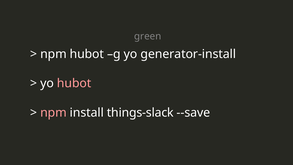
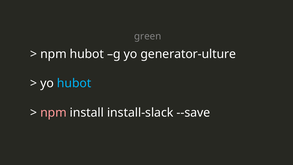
generator-install: generator-install -> generator-ulture (188, 54)
hubot colour: pink -> light blue (74, 83)
things-slack: things-slack -> install-slack (140, 113)
